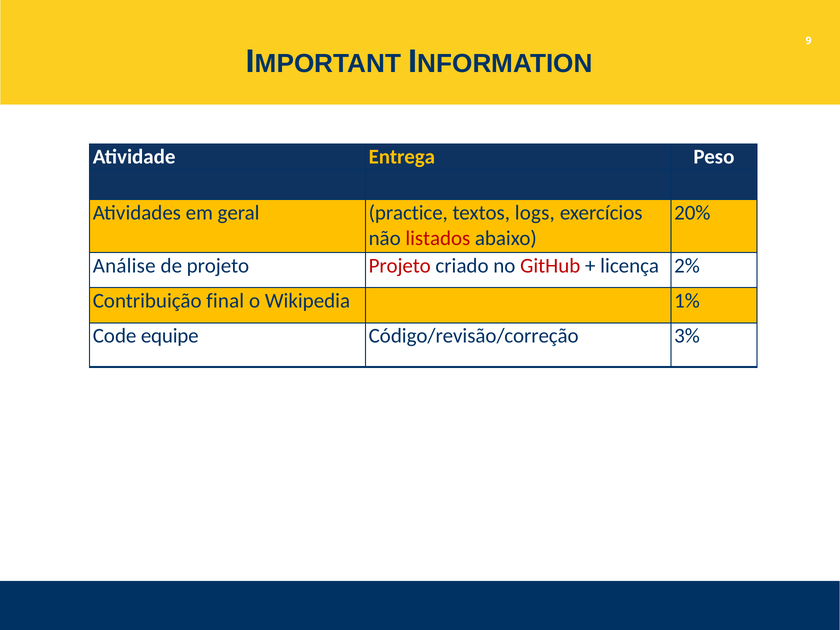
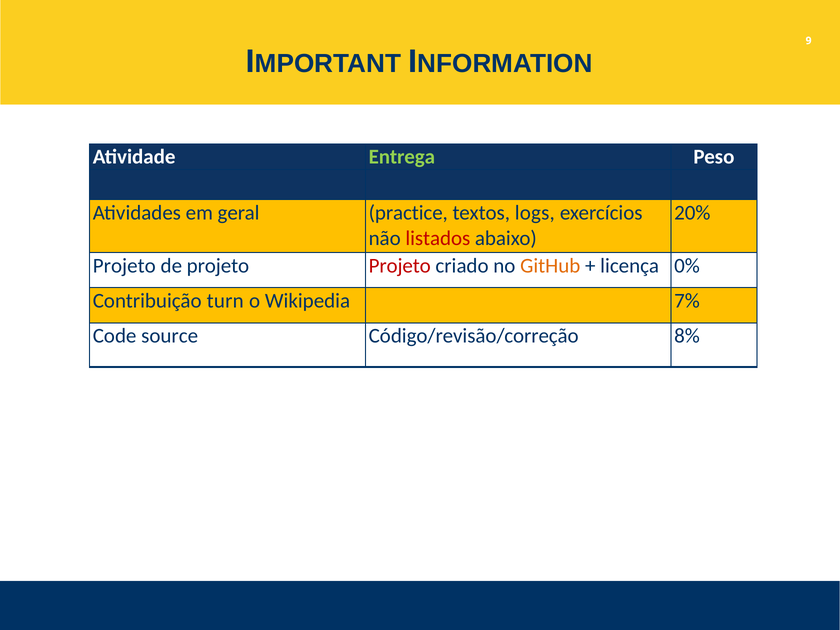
Entrega colour: yellow -> light green (402, 157)
Análise: Análise -> Projeto (124, 266)
GitHub colour: red -> orange (550, 266)
2%: 2% -> 0% (687, 266)
final: final -> turn (225, 301)
1%: 1% -> 7% (687, 301)
equipe: equipe -> source (170, 336)
3%: 3% -> 8% (687, 336)
